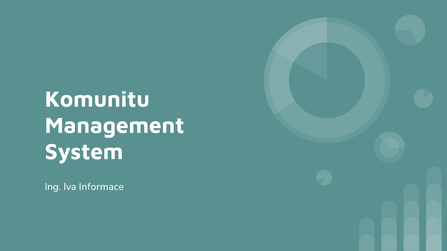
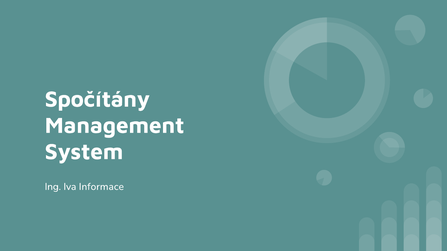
Komunitu: Komunitu -> Spočítány (97, 99)
